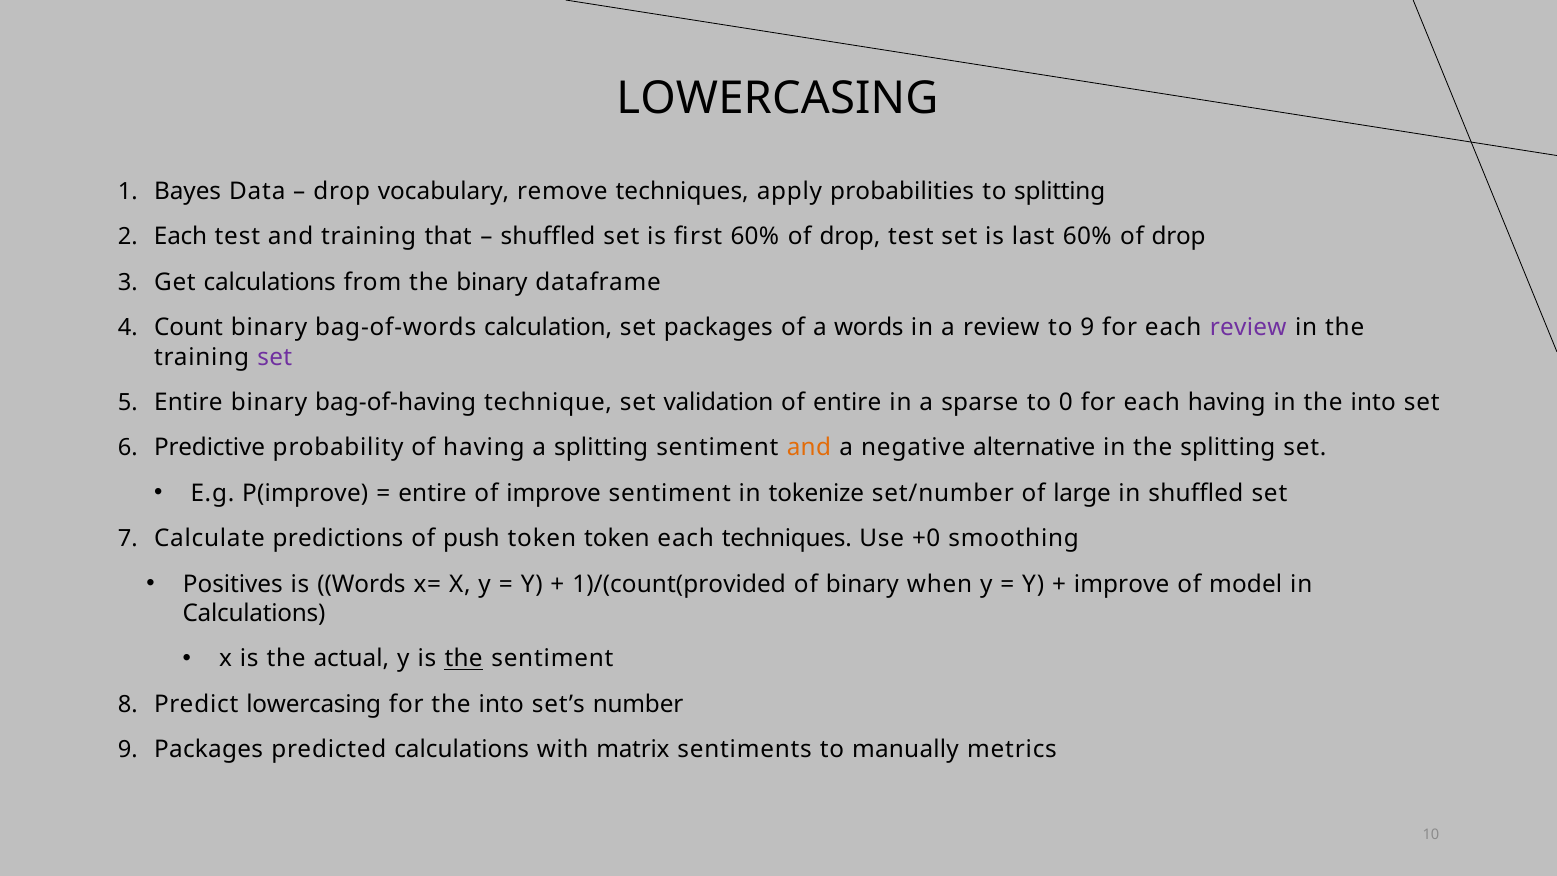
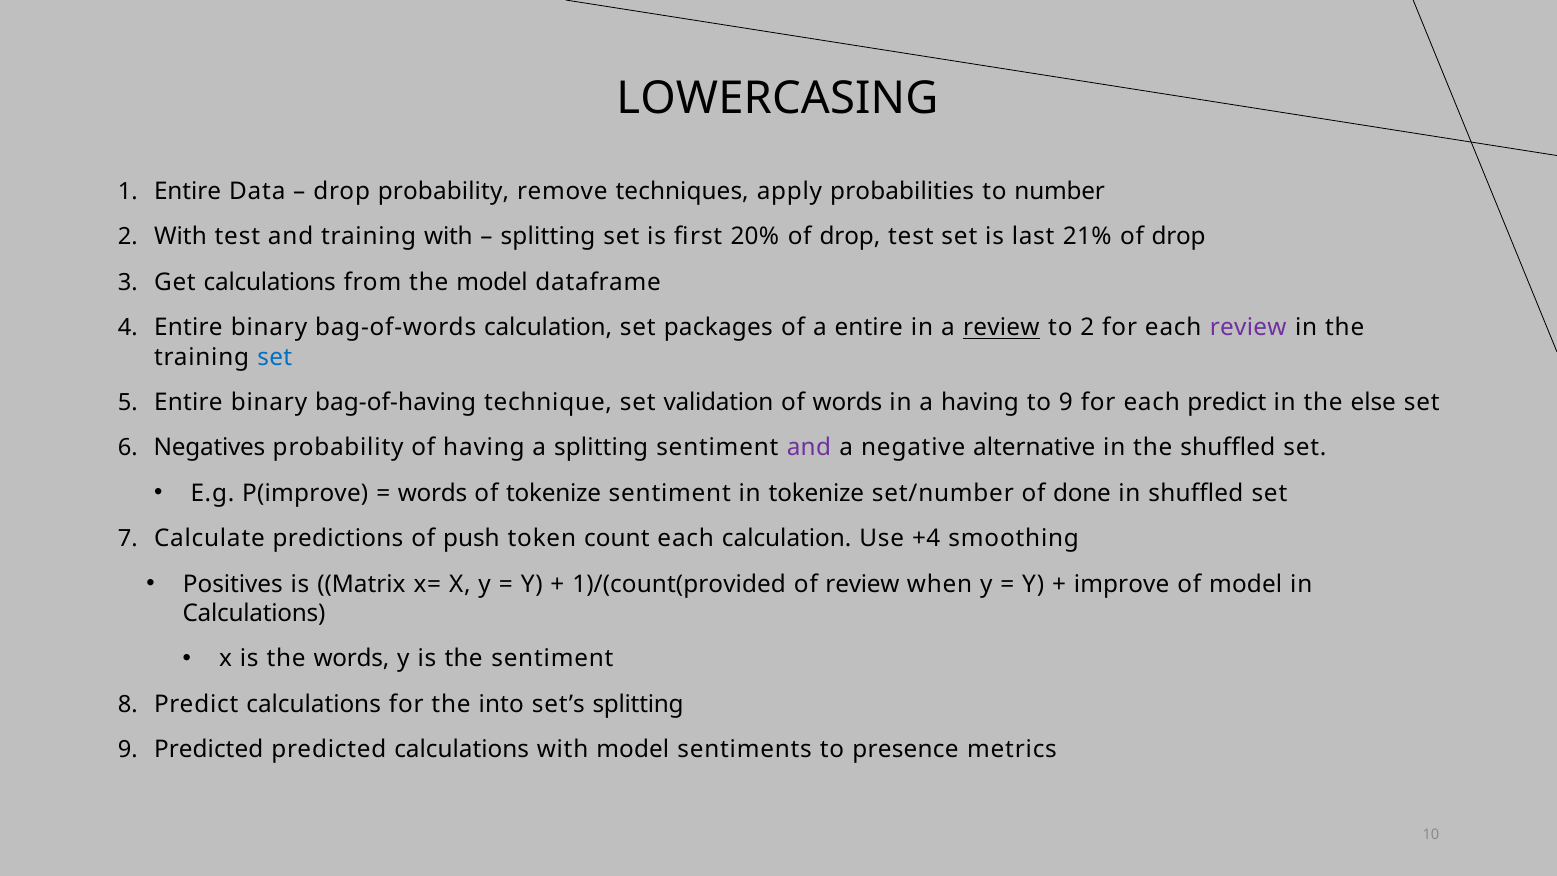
1 Bayes: Bayes -> Entire (188, 191)
drop vocabulary: vocabulary -> probability (443, 191)
to splitting: splitting -> number (1060, 191)
Each: Each -> With (180, 237)
training that: that -> with (448, 237)
shuffled: shuffled -> splitting (548, 237)
first 60%: 60% -> 20% (755, 237)
last 60%: 60% -> 21% (1087, 237)
the binary: binary -> model (492, 282)
Count: Count -> Entire (188, 328)
a words: words -> entire (869, 328)
review underline: none -> present (1001, 328)
to 9: 9 -> 2 (1087, 328)
set colour: purple -> blue (275, 357)
of entire: entire -> words (847, 402)
a sparse: sparse -> having (980, 402)
to 0: 0 -> 9 (1066, 402)
each having: having -> predict (1227, 402)
in the into: into -> else (1373, 402)
Predictive: Predictive -> Negatives (210, 448)
and colour: orange -> purple (809, 448)
the splitting: splitting -> shuffled (1228, 448)
entire: entire -> words (433, 493)
of improve: improve -> tokenize (554, 493)
large: large -> done (1082, 493)
token token: token -> count (617, 539)
each techniques: techniques -> calculation (787, 539)
+0: +0 -> +4 (926, 539)
is Words: Words -> Matrix (361, 584)
of binary: binary -> review (862, 584)
the actual: actual -> words (351, 659)
the underline: present -> none (464, 659)
Predict lowercasing: lowercasing -> calculations (314, 704)
set’s number: number -> splitting (638, 704)
Packages: Packages -> Predicted (209, 749)
with matrix: matrix -> model (633, 749)
manually: manually -> presence (905, 749)
